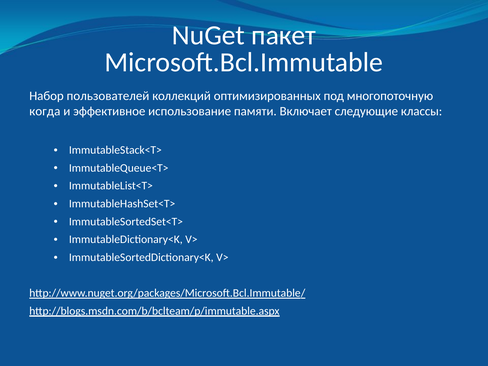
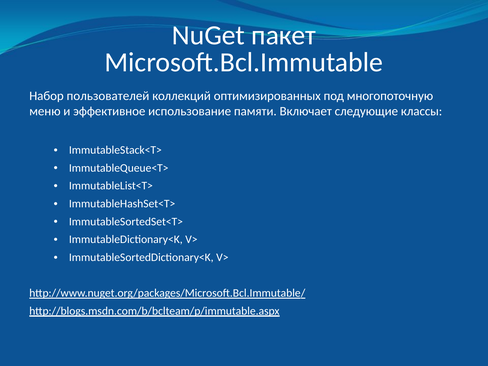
когда: когда -> меню (45, 111)
